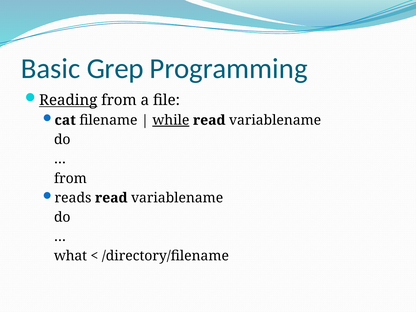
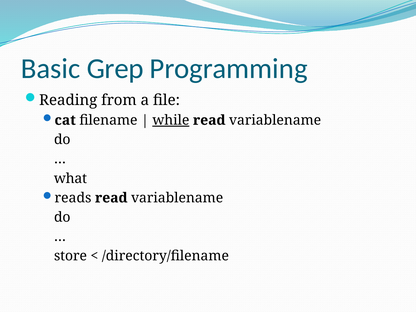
Reading underline: present -> none (68, 100)
from: from -> what (71, 178)
what: what -> store (70, 256)
